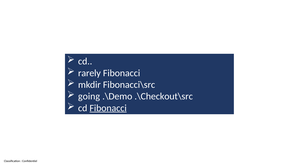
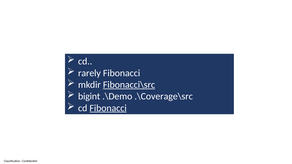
Fibonacci\src underline: none -> present (129, 85)
going: going -> bigint (89, 96)
.\Checkout\src: .\Checkout\src -> .\Coverage\src (164, 96)
